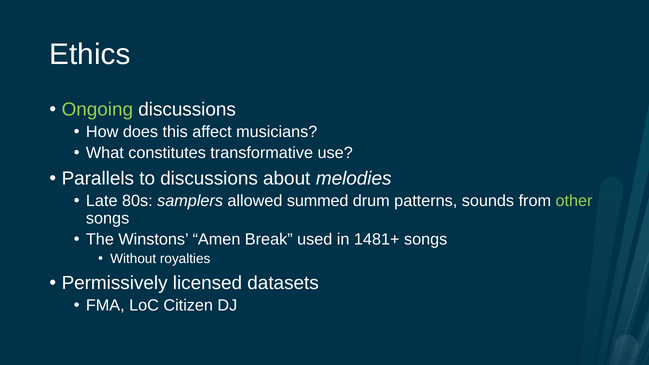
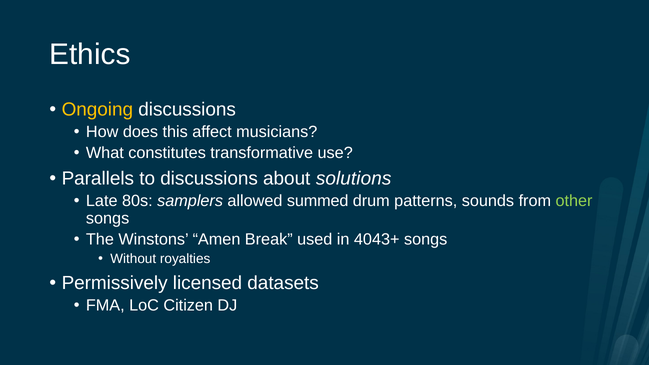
Ongoing colour: light green -> yellow (97, 110)
melodies: melodies -> solutions (354, 179)
1481+: 1481+ -> 4043+ (377, 239)
